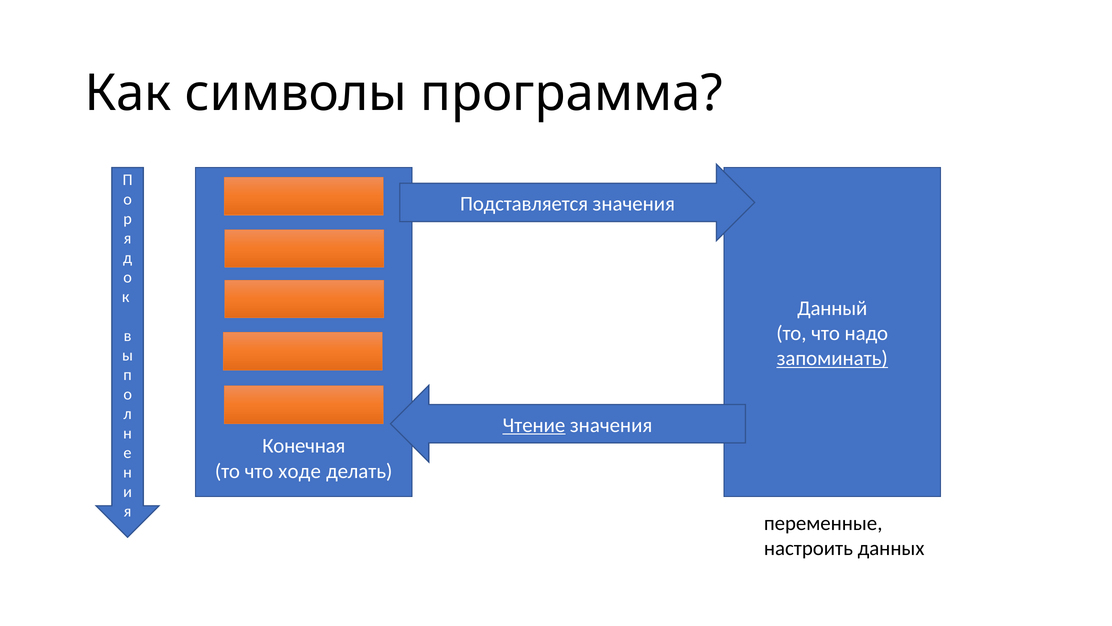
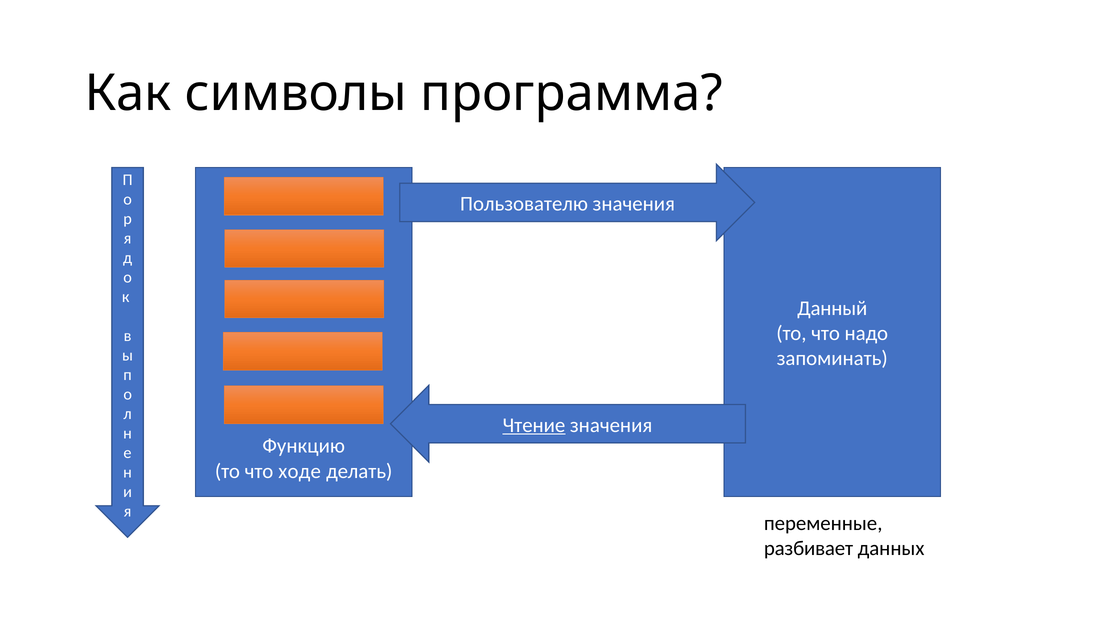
Подставляется: Подставляется -> Пользователю (524, 204)
запоминать underline: present -> none (832, 358)
Конечная: Конечная -> Функцию (304, 446)
настроить: настроить -> разбивает (808, 548)
